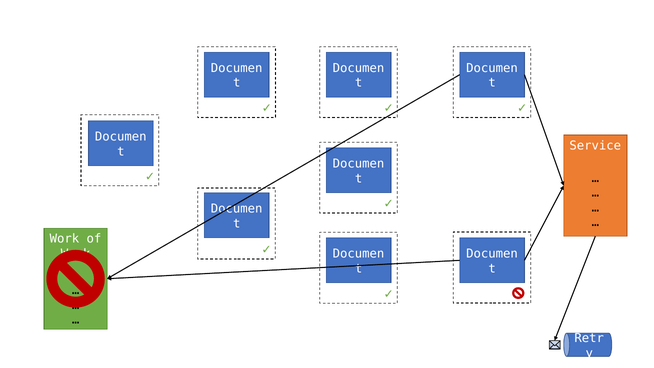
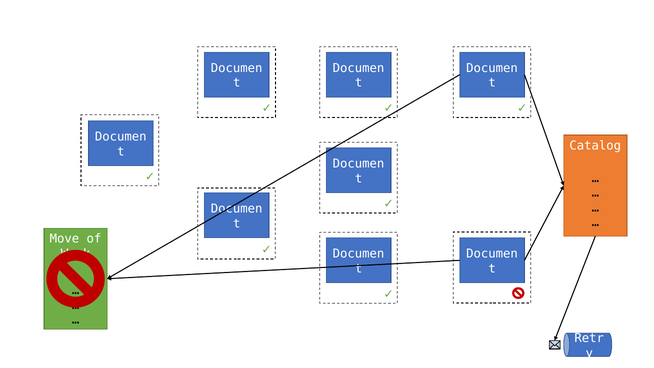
Service: Service -> Catalog (595, 146)
Work: Work -> Move (64, 239)
